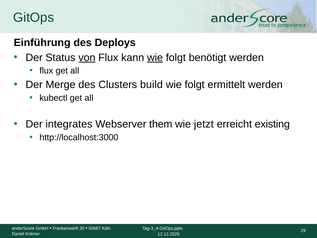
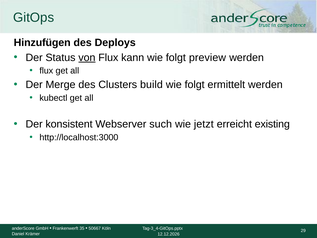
Einführung: Einführung -> Hinzufügen (42, 43)
wie underline: present -> none (155, 57)
benötigt: benötigt -> preview (207, 57)
integrates: integrates -> konsistent (69, 124)
them: them -> such (161, 124)
